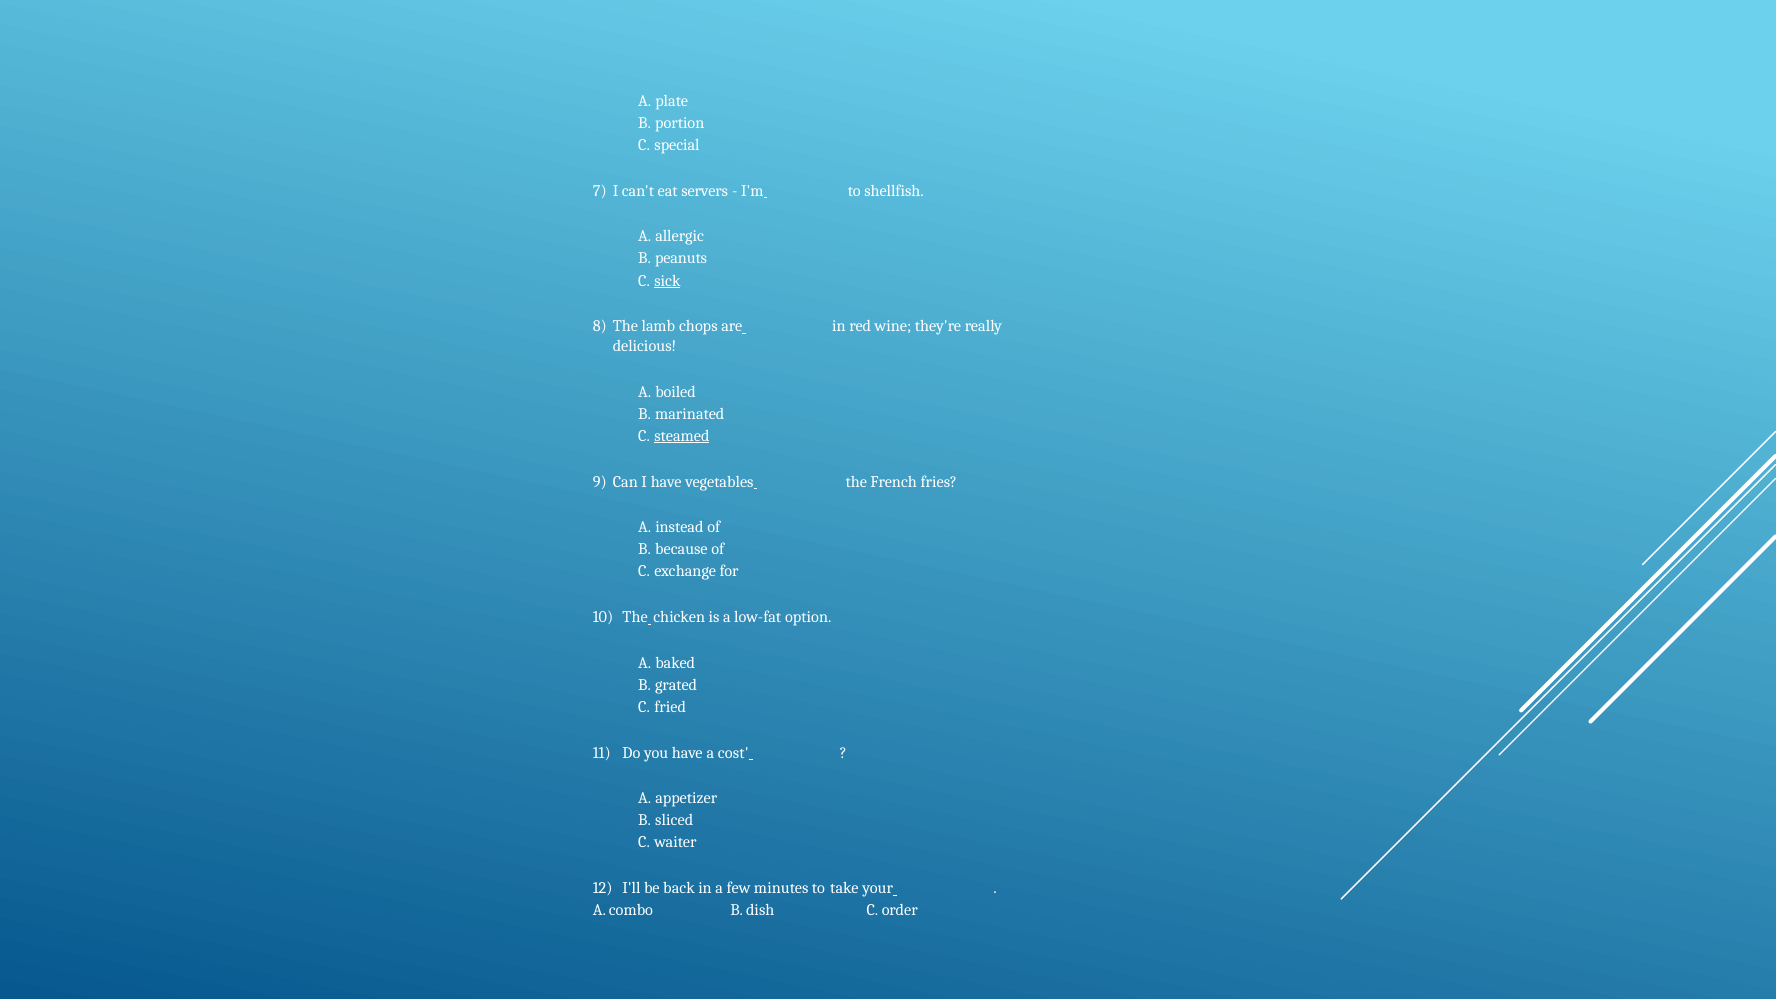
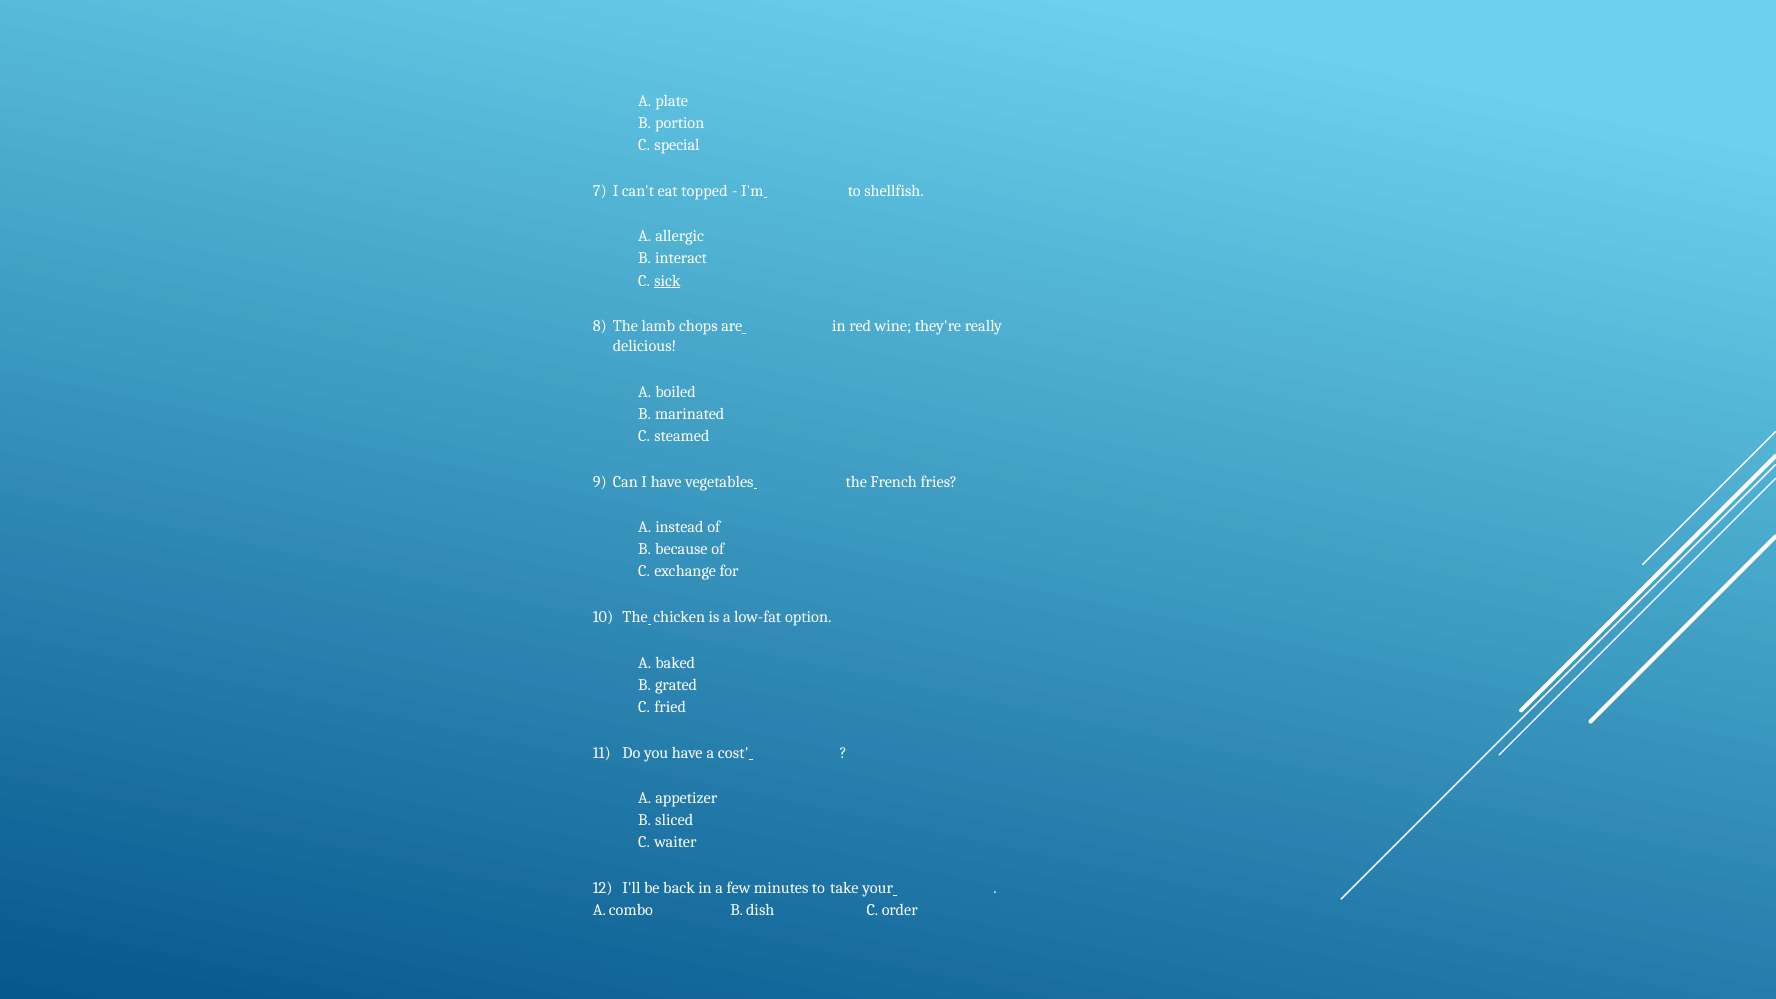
servers: servers -> topped (705, 191)
peanuts: peanuts -> interact (681, 259)
steamed underline: present -> none (682, 436)
